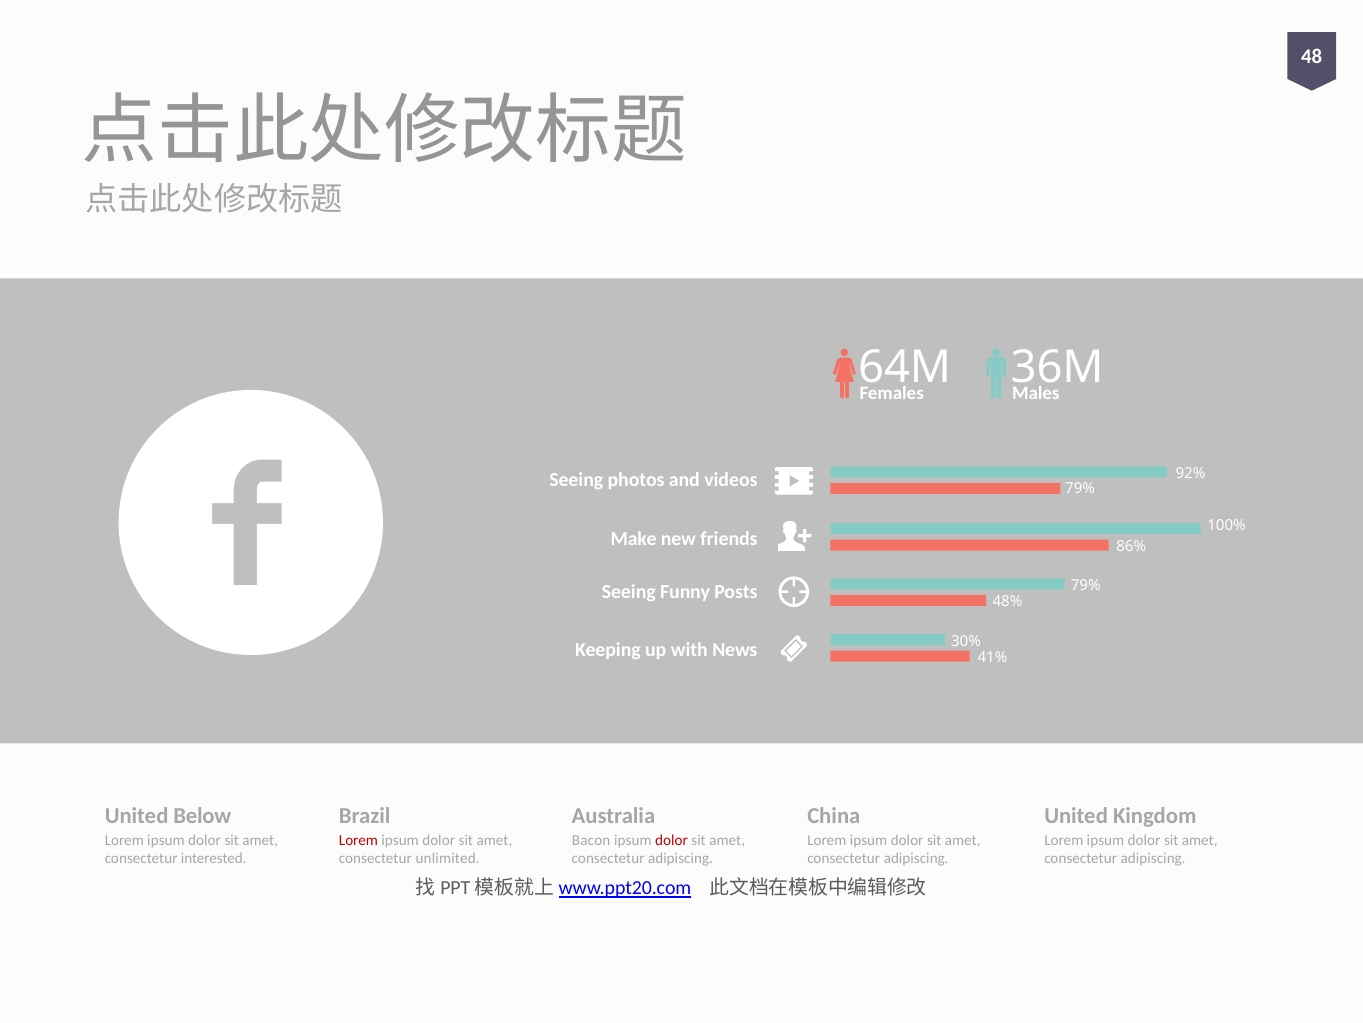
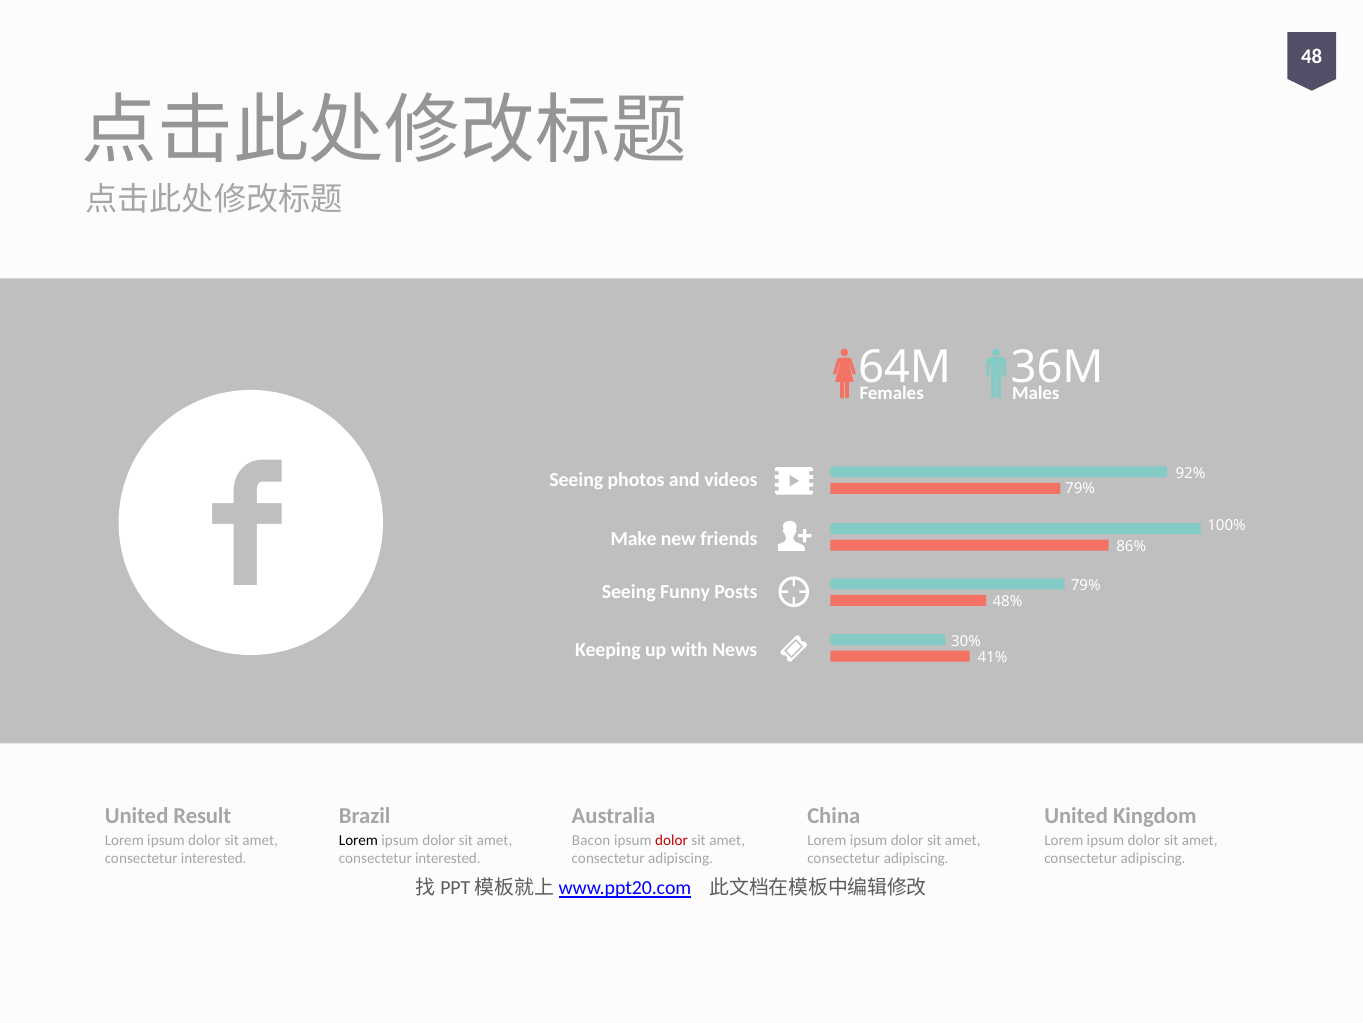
Below: Below -> Result (202, 815)
Lorem colour: red -> black (358, 840)
unlimited: unlimited -> interested (448, 858)
